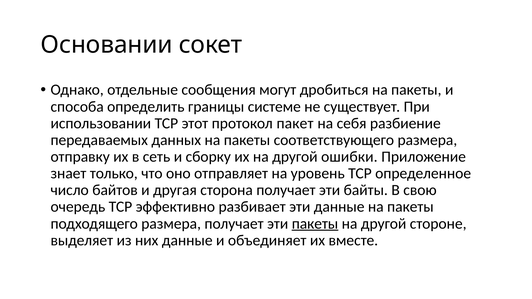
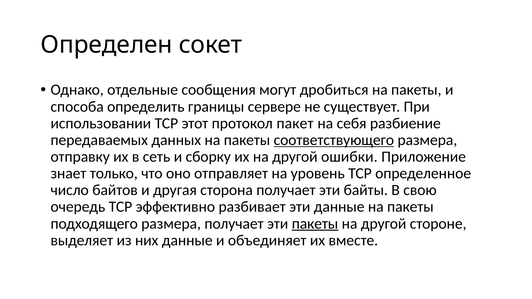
Основании: Основании -> Определен (107, 45)
системе: системе -> сервере (274, 107)
соответствующего underline: none -> present (334, 140)
